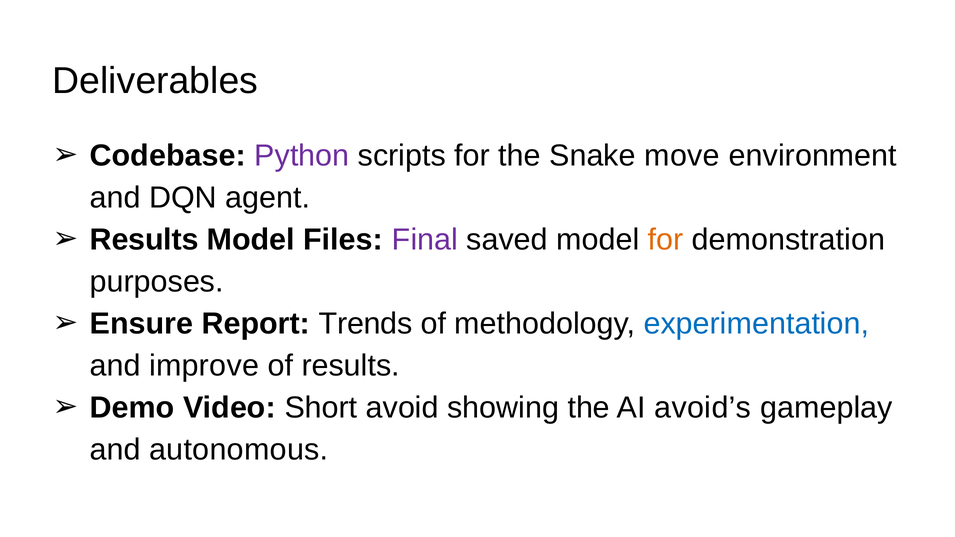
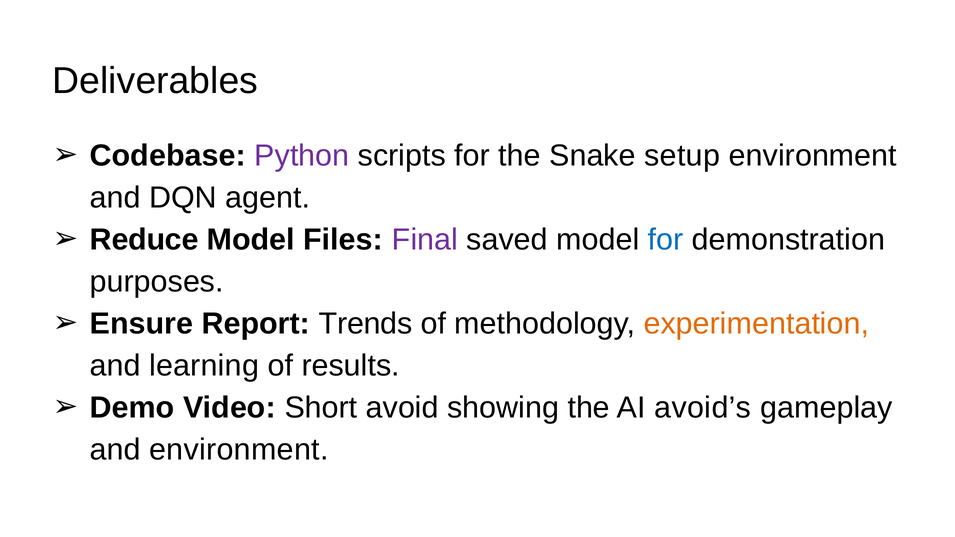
move: move -> setup (682, 156)
Results: Results -> Reduce (144, 240)
for colour: orange -> blue (666, 240)
experimentation colour: blue -> orange (756, 324)
improve: improve -> learning (204, 366)
and autonomous: autonomous -> environment (239, 450)
